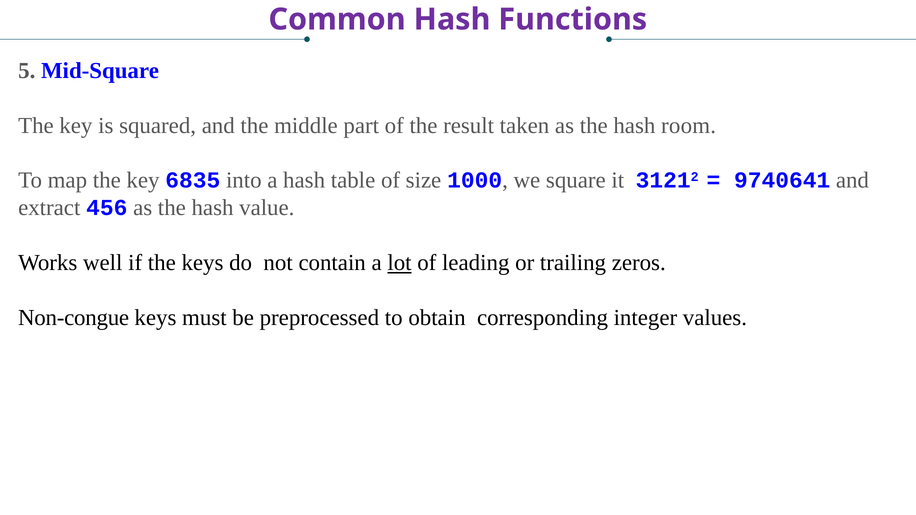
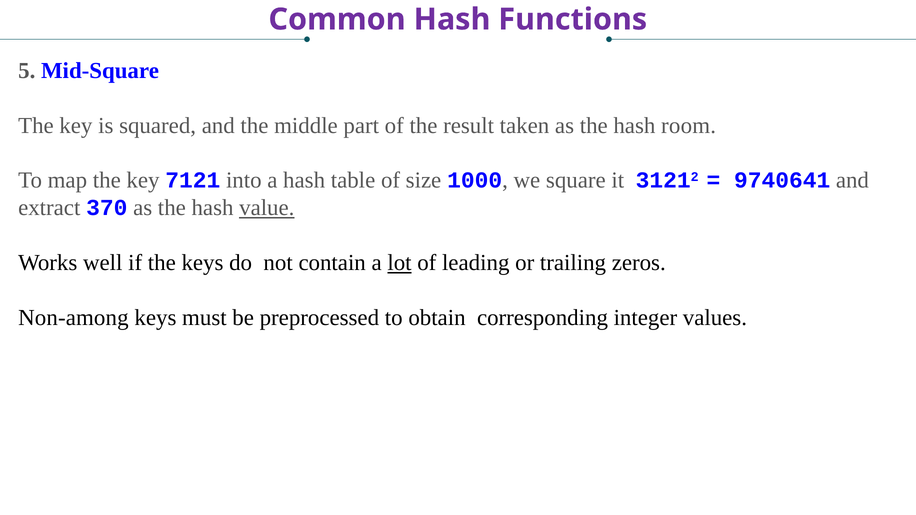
6835: 6835 -> 7121 (193, 180)
456: 456 -> 370 (107, 208)
value underline: none -> present (267, 208)
Non-congue: Non-congue -> Non-among (73, 318)
